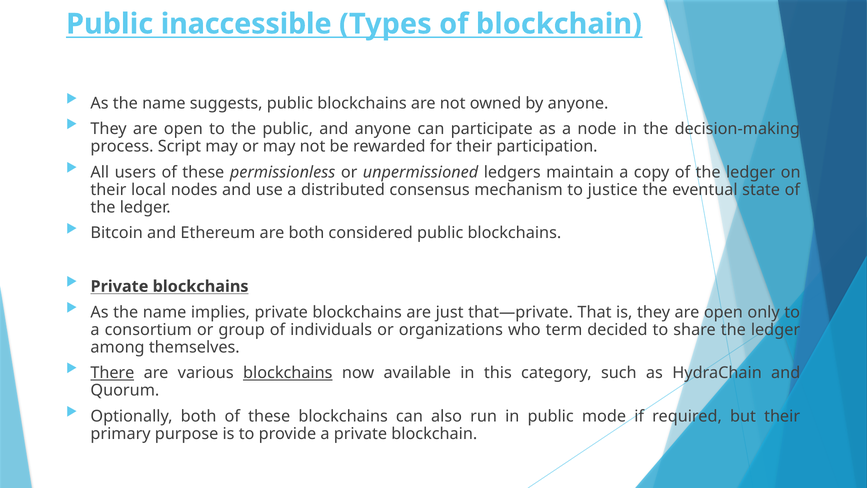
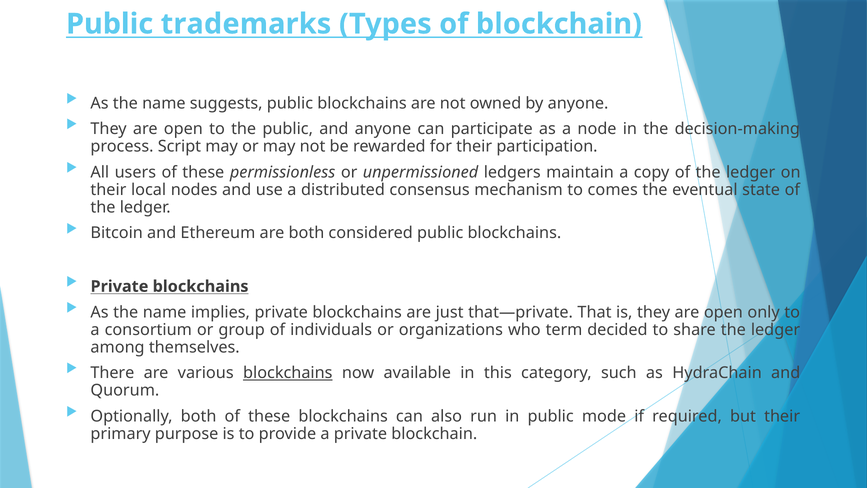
inaccessible: inaccessible -> trademarks (246, 24)
justice: justice -> comes (613, 190)
There underline: present -> none (112, 373)
